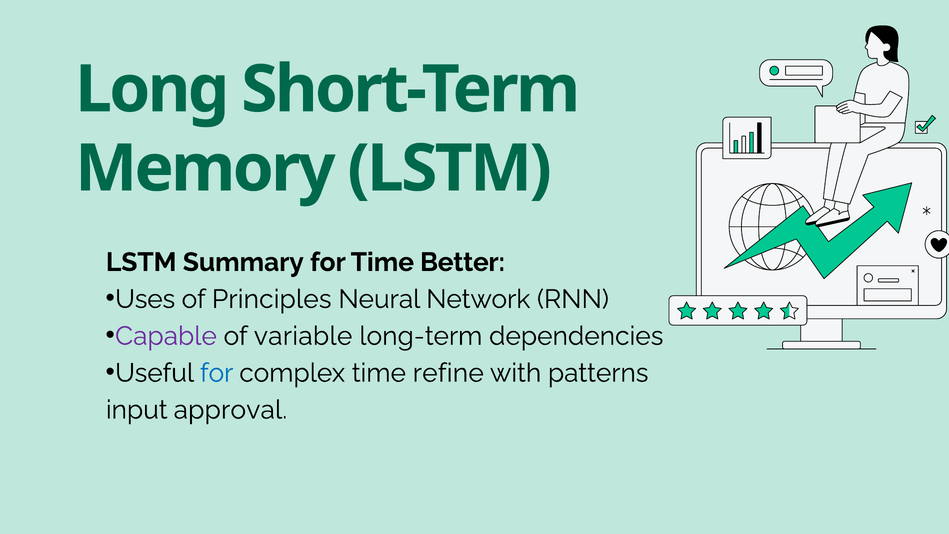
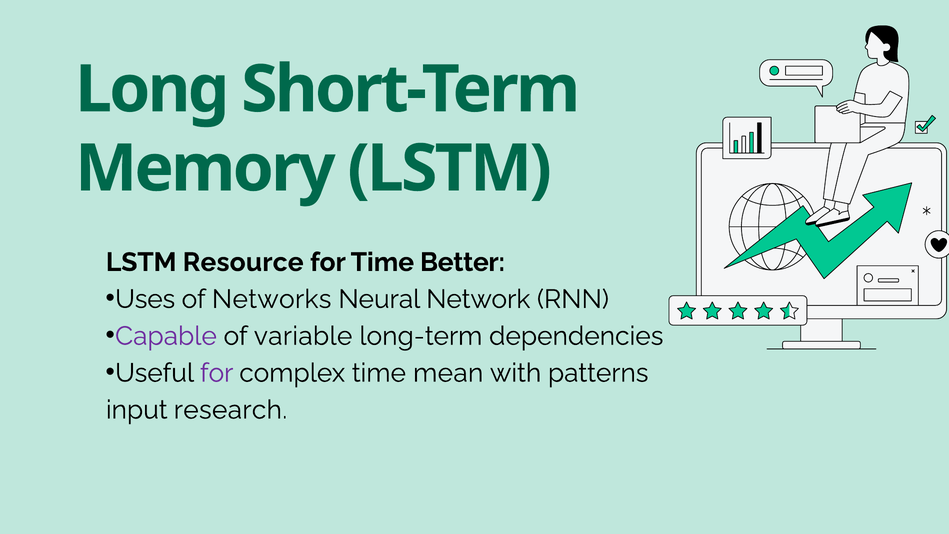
Summary: Summary -> Resource (243, 262)
Principles: Principles -> Networks (272, 299)
for colour: blue -> purple (217, 373)
refine: refine -> mean (448, 373)
approval: approval -> research (230, 410)
